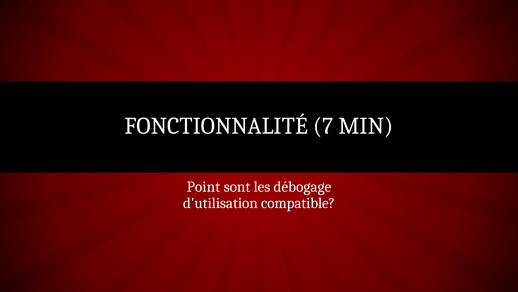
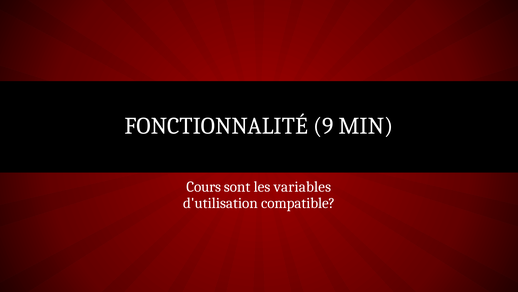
7: 7 -> 9 (323, 126)
Point: Point -> Cours (204, 187)
débogage: débogage -> variables (302, 187)
